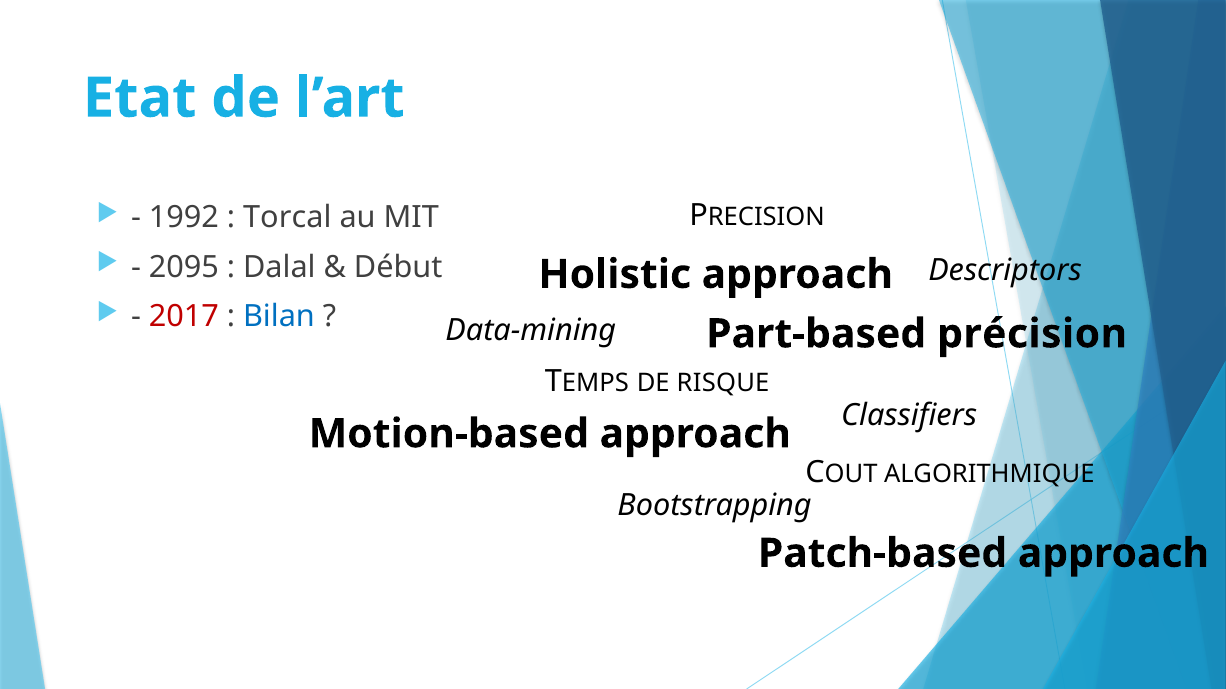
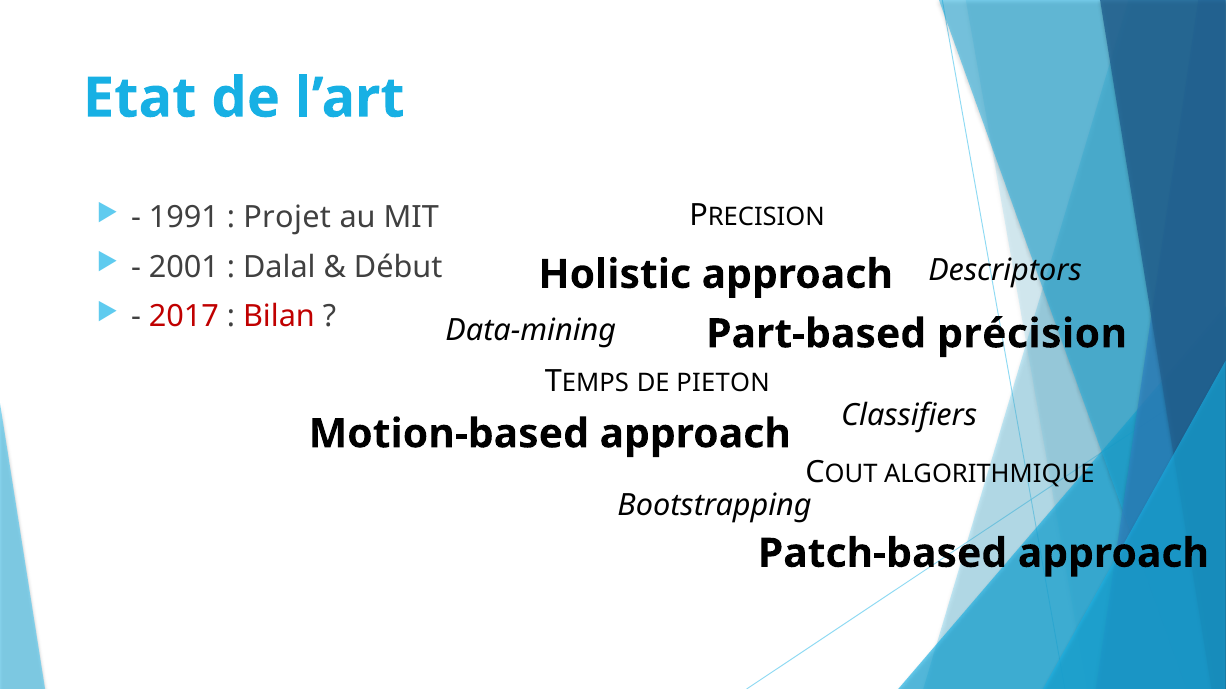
1992: 1992 -> 1991 (184, 218)
Torcal: Torcal -> Projet (287, 218)
2095: 2095 -> 2001 (184, 267)
Bilan colour: blue -> red (279, 317)
RISQUE: RISQUE -> PIETON (723, 384)
